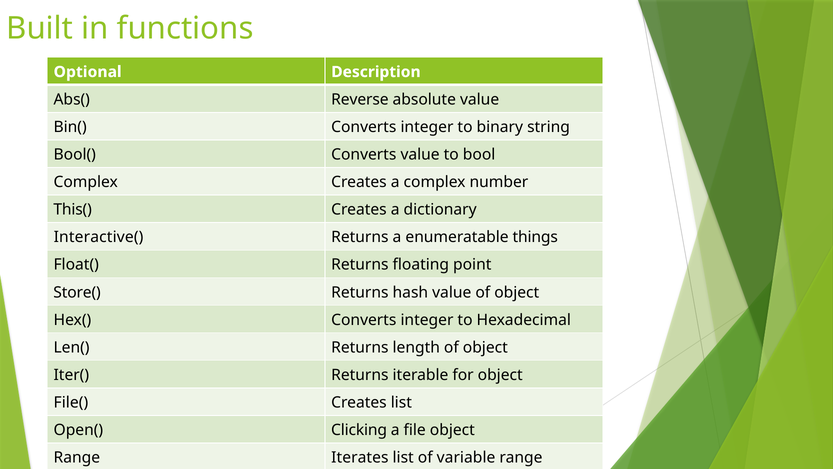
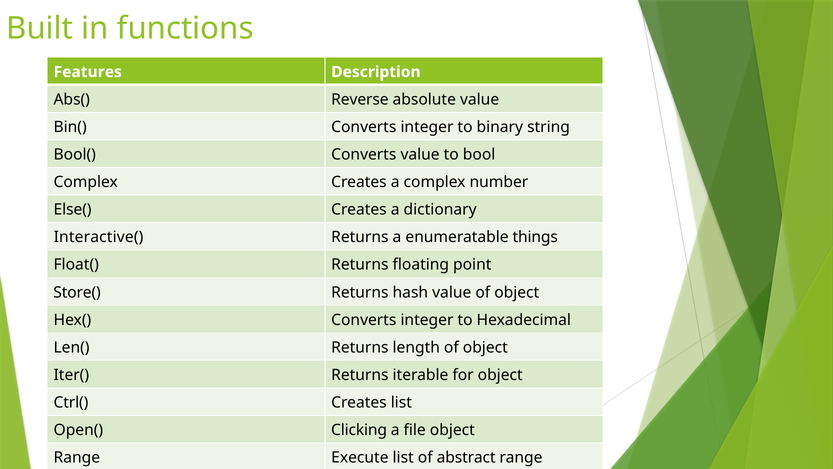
Optional: Optional -> Features (88, 72)
This(: This( -> Else( (73, 209)
File(: File( -> Ctrl( (71, 402)
Iterates: Iterates -> Execute (360, 457)
variable: variable -> abstract (466, 457)
